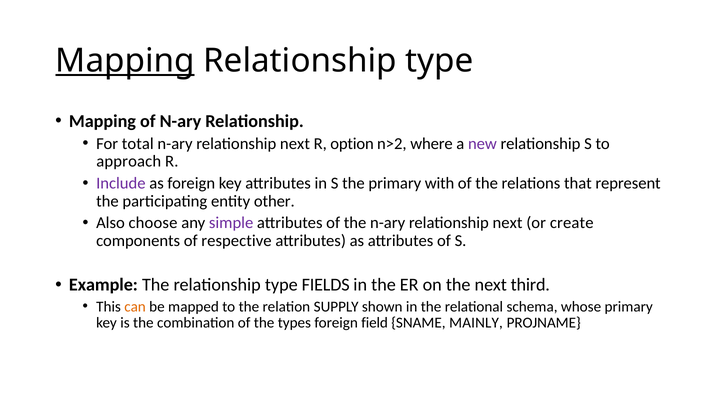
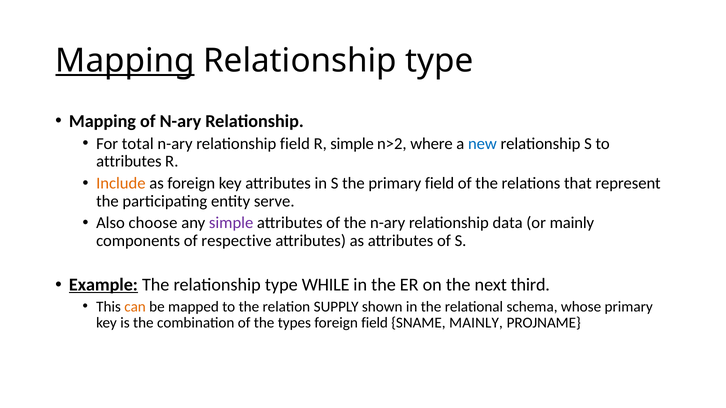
next: next -> field (295, 144)
R option: option -> simple (352, 144)
new colour: purple -> blue (482, 144)
approach: approach -> attributes (129, 162)
Include colour: purple -> orange (121, 183)
primary with: with -> field (440, 183)
other: other -> serve (274, 201)
the n-ary relationship next: next -> data (508, 223)
or create: create -> mainly (572, 223)
Example underline: none -> present (103, 285)
FIELDS: FIELDS -> WHILE (326, 285)
